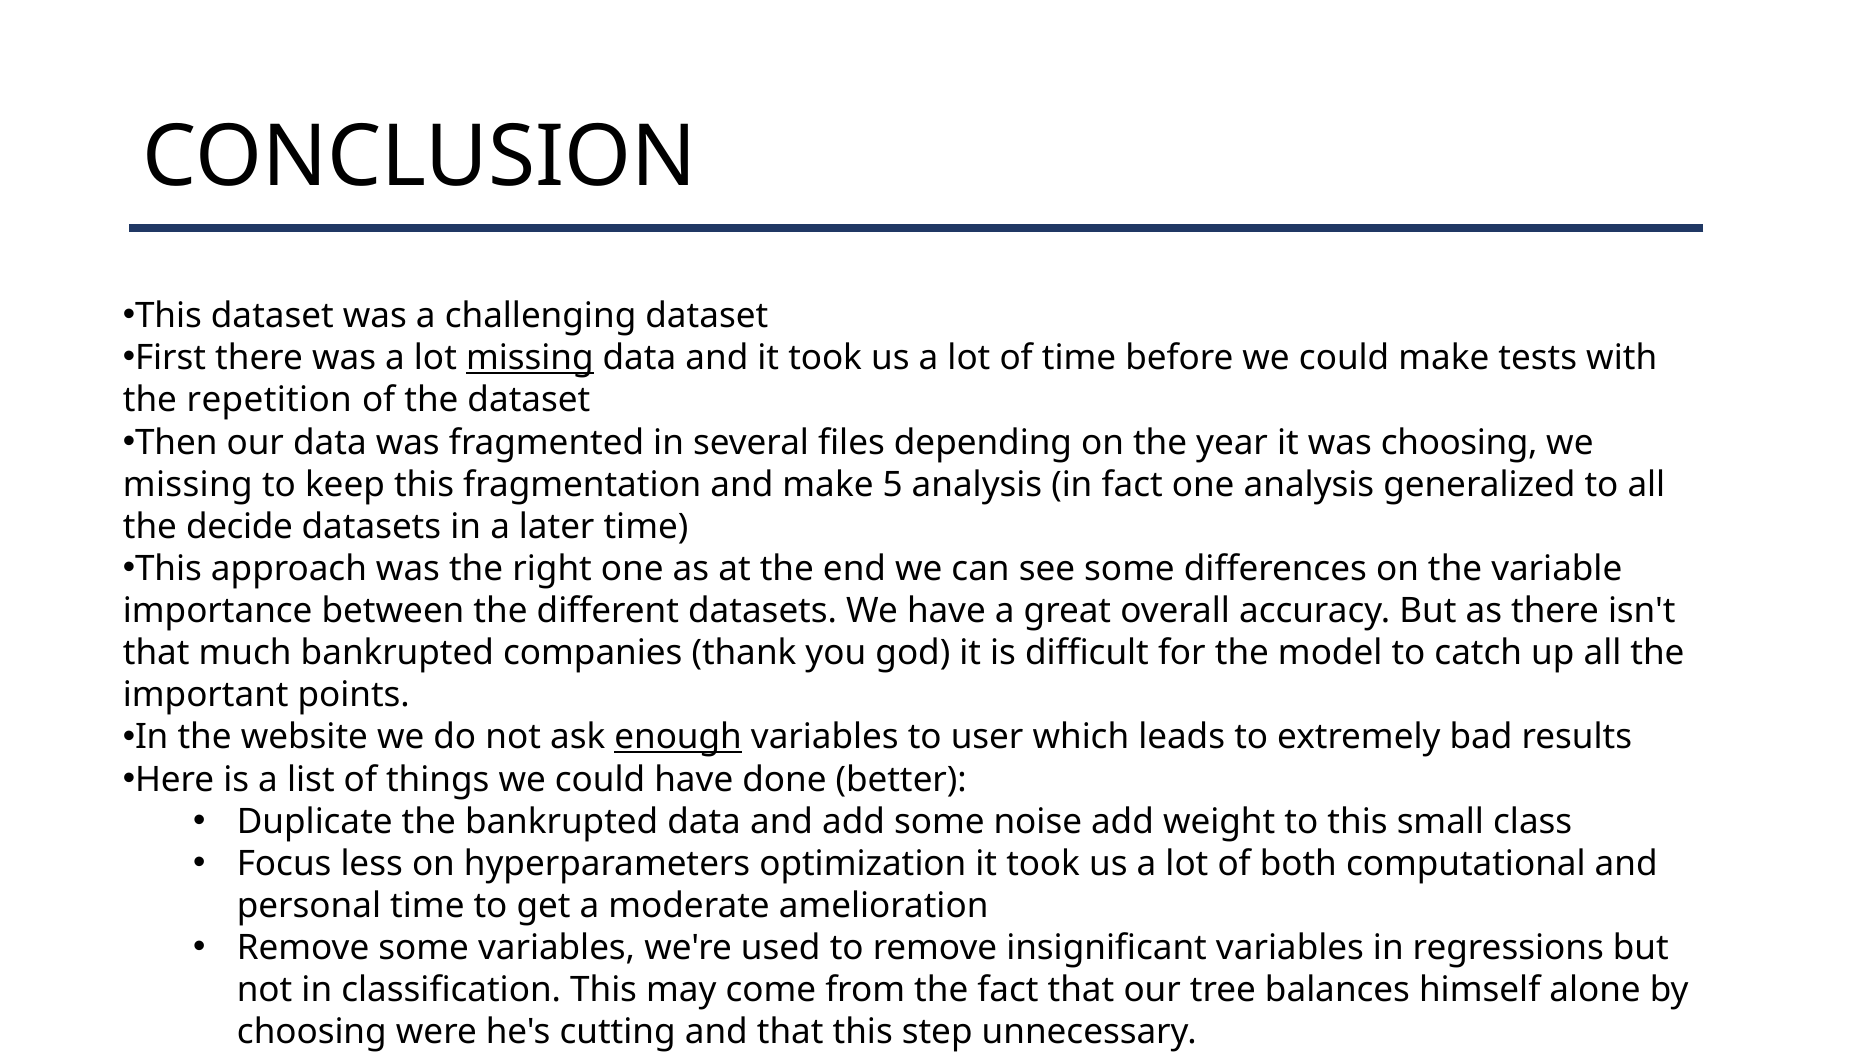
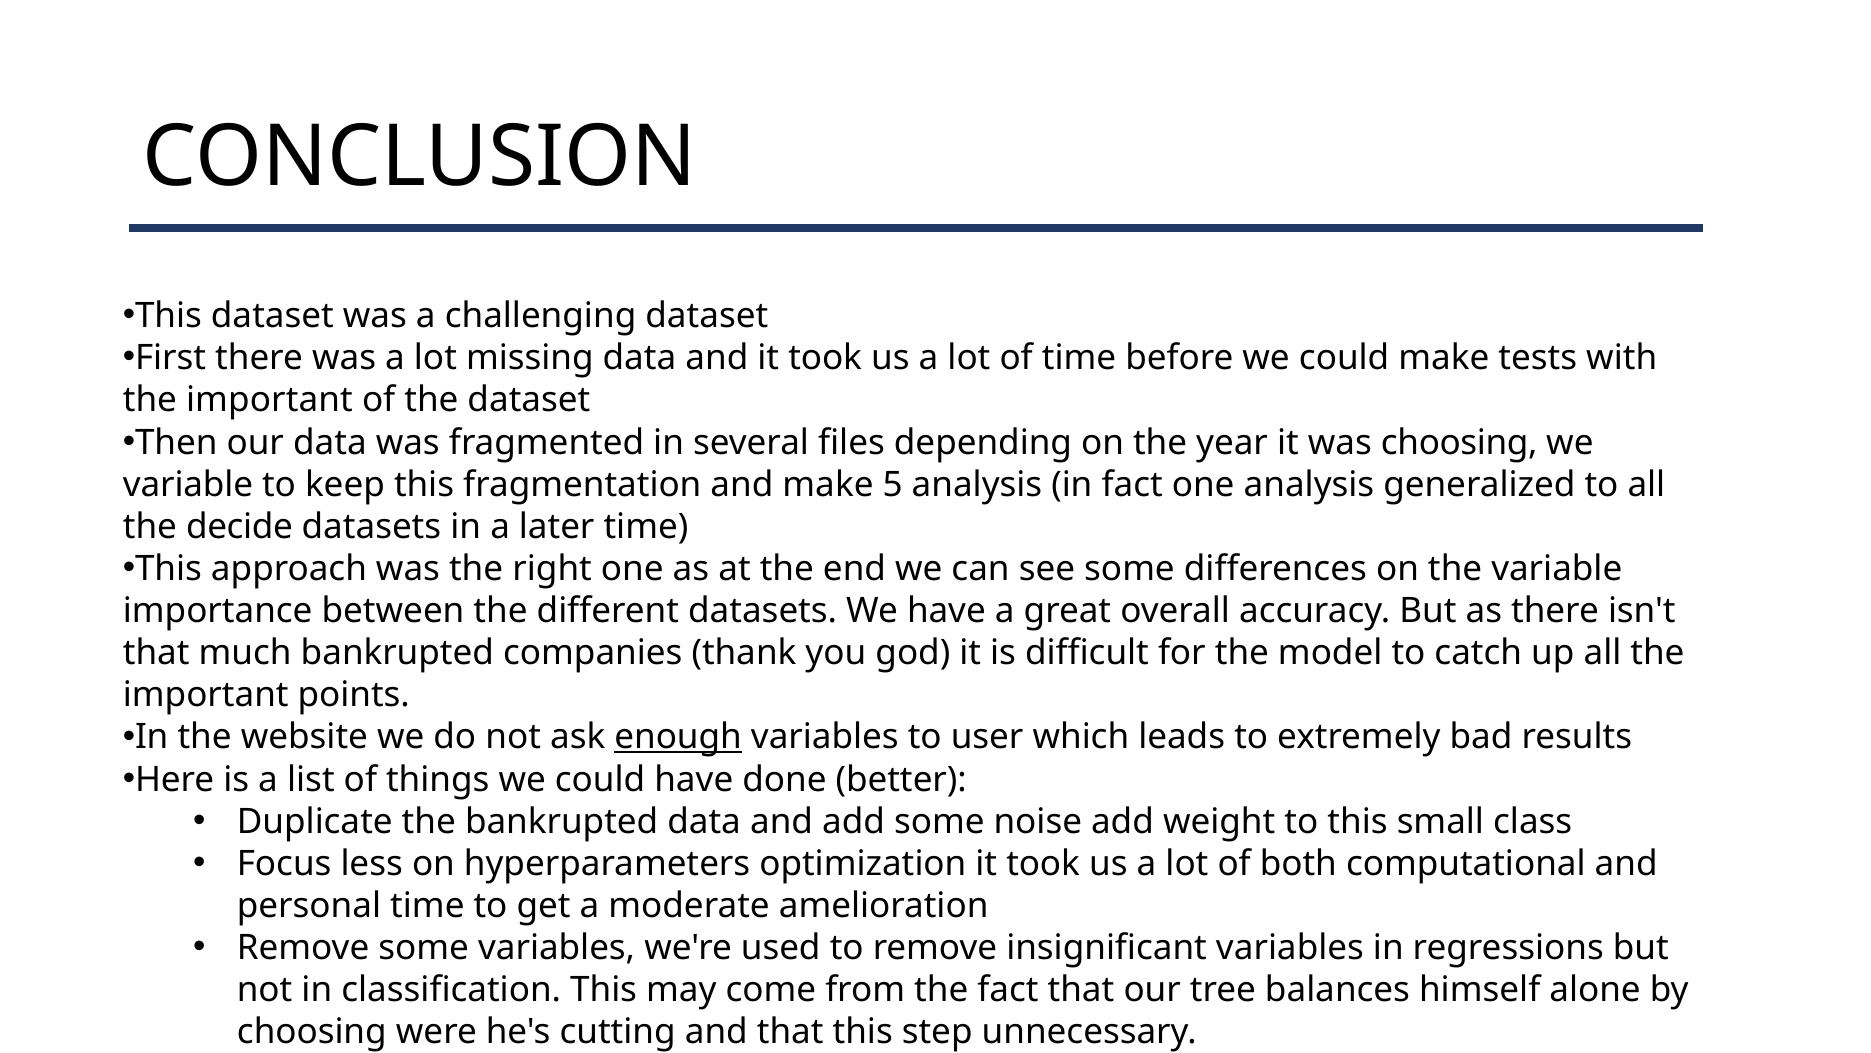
missing underline: present -> none (530, 358)
repetition: repetition -> important (269, 400)
missing: missing -> variable (188, 484)
